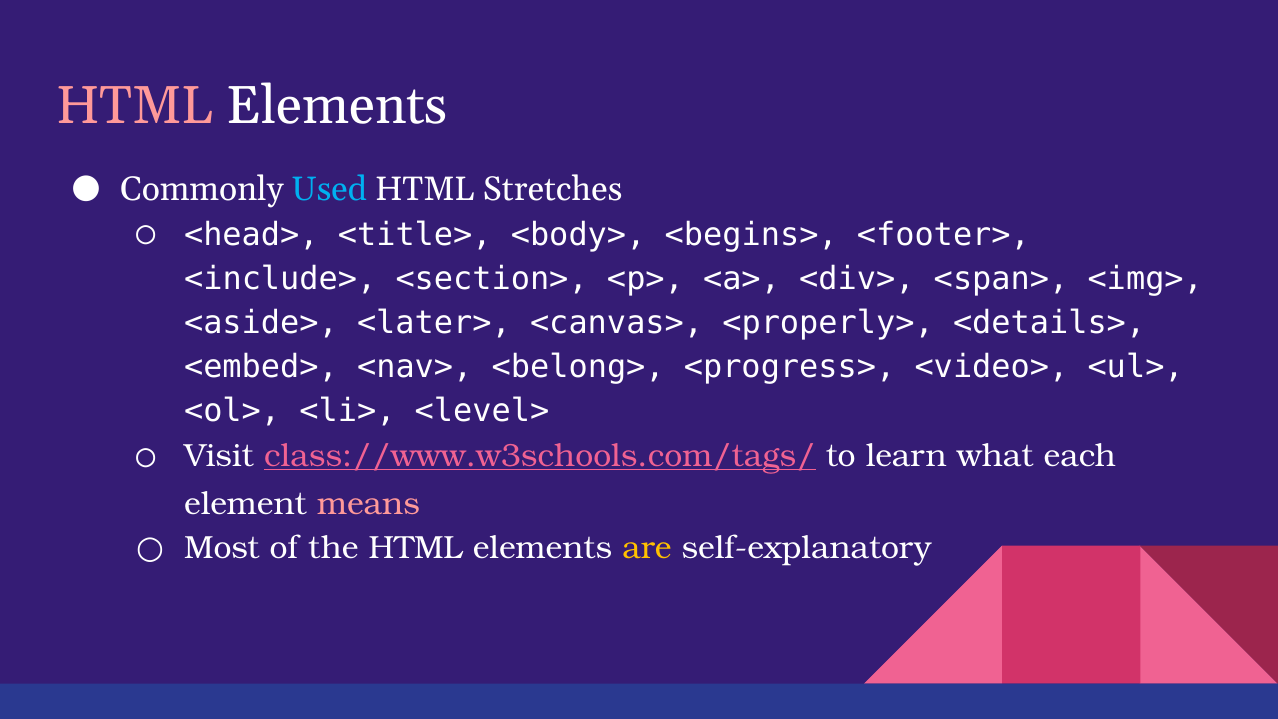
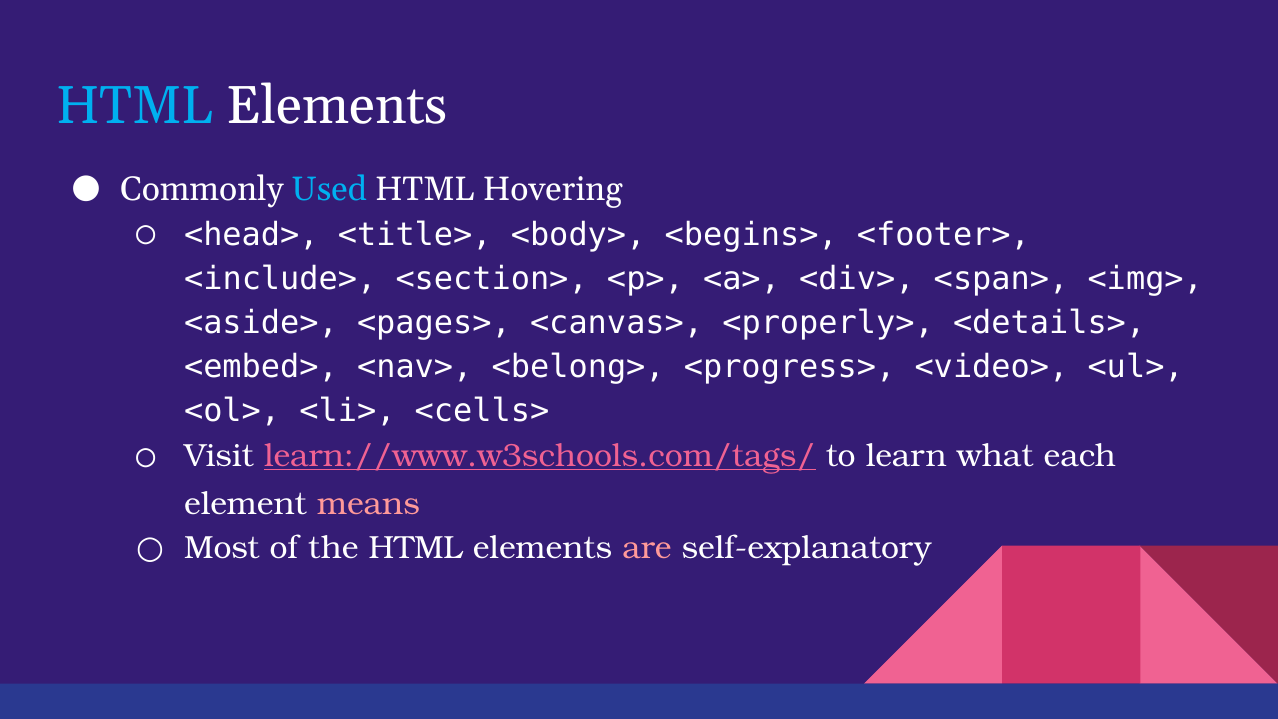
HTML colour: pink -> light blue (135, 106)
Stretches: Stretches -> Hovering (553, 190)
<later>: <later> -> <pages> (434, 323)
<level>: <level> -> <cells> (482, 411)
class://www.w3schools.com/tags/: class://www.w3schools.com/tags/ -> learn://www.w3schools.com/tags/ (540, 456)
are colour: yellow -> pink (647, 548)
